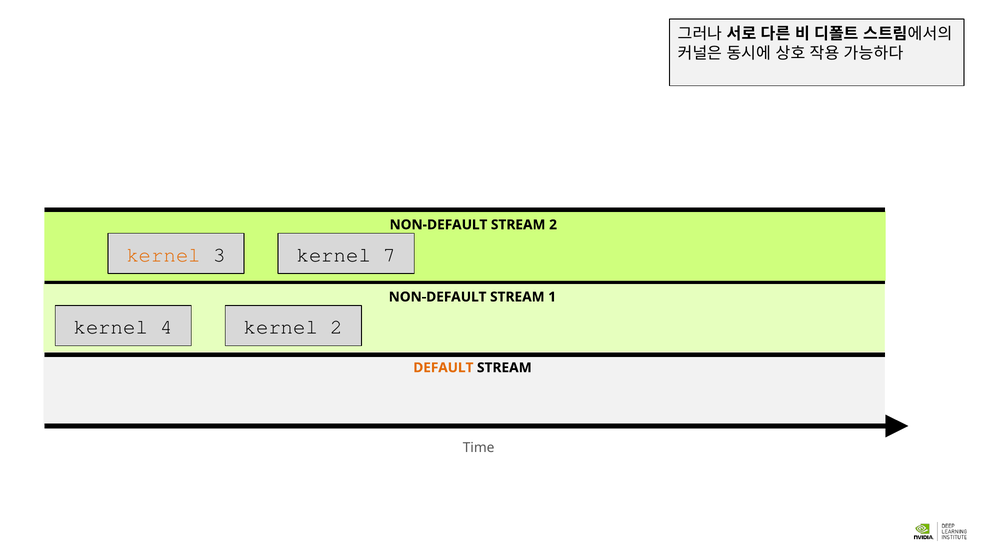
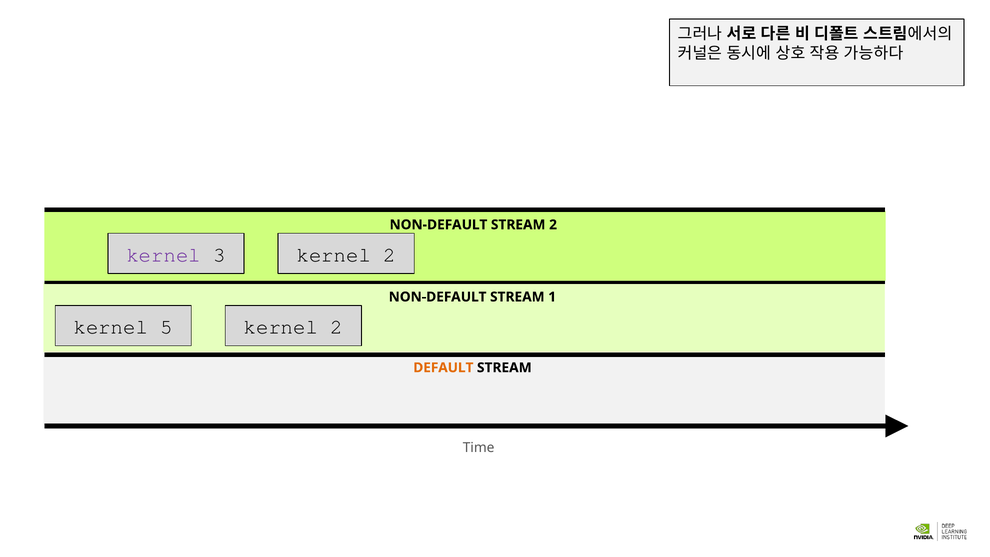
kernel colour: orange -> purple (164, 255)
3 kernel 7: 7 -> 2 (389, 255)
4: 4 -> 5 (167, 327)
